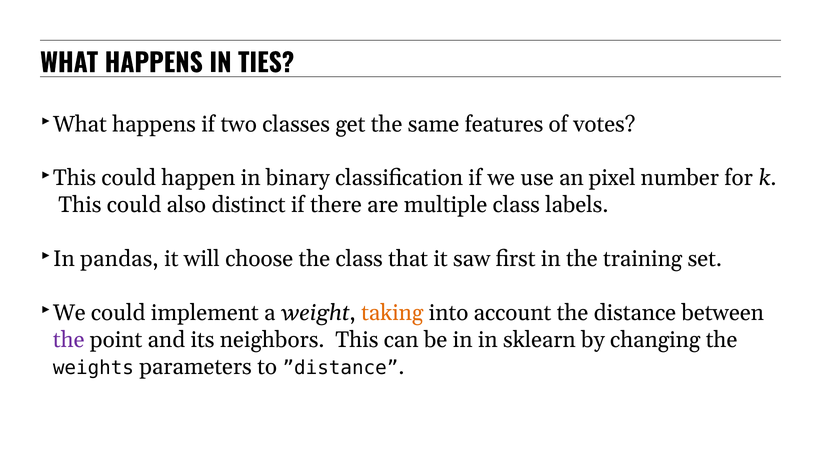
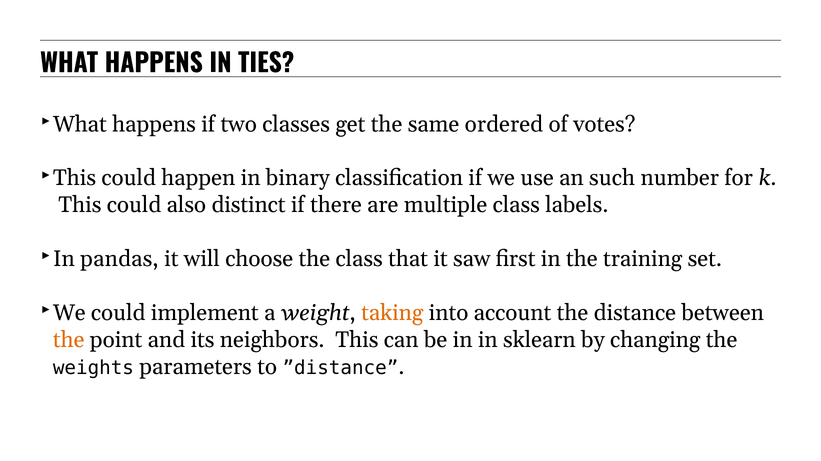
features: features -> ordered (504, 124)
pixel: pixel -> such (612, 178)
the colour: purple -> orange (69, 340)
